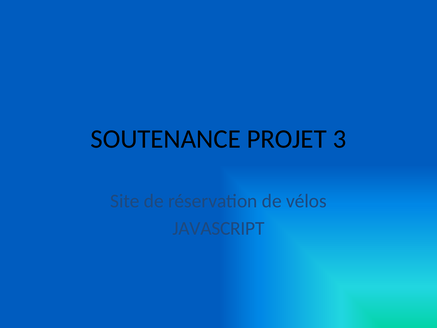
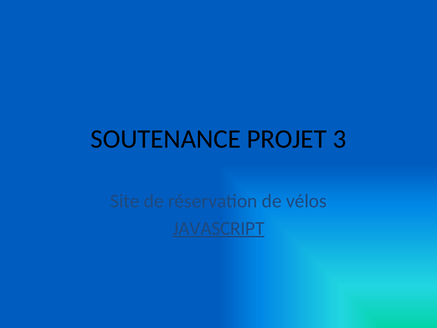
JAVASCRIPT underline: none -> present (219, 228)
